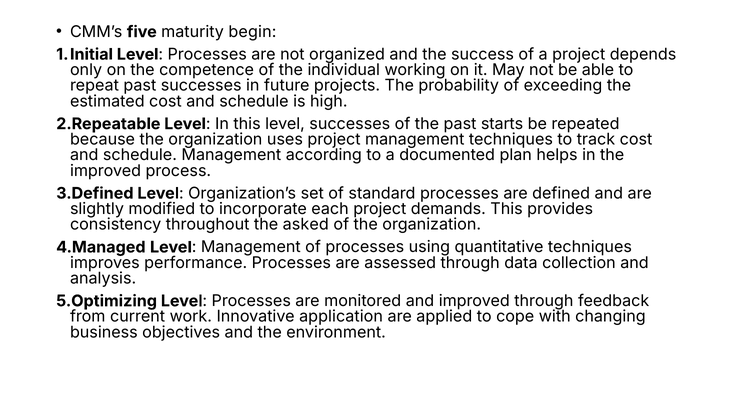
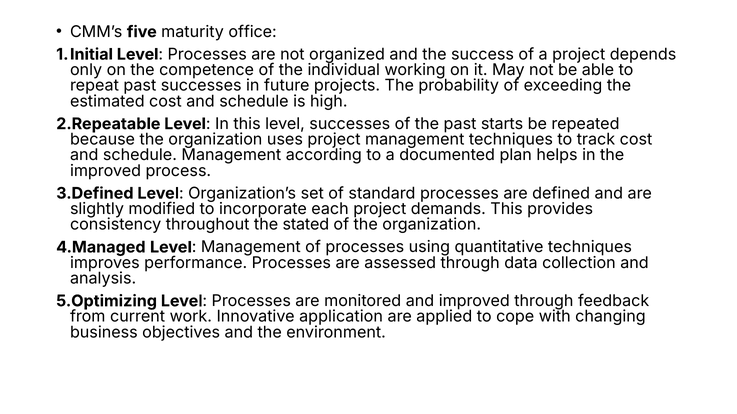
begin: begin -> office (253, 32)
asked: asked -> stated (306, 225)
